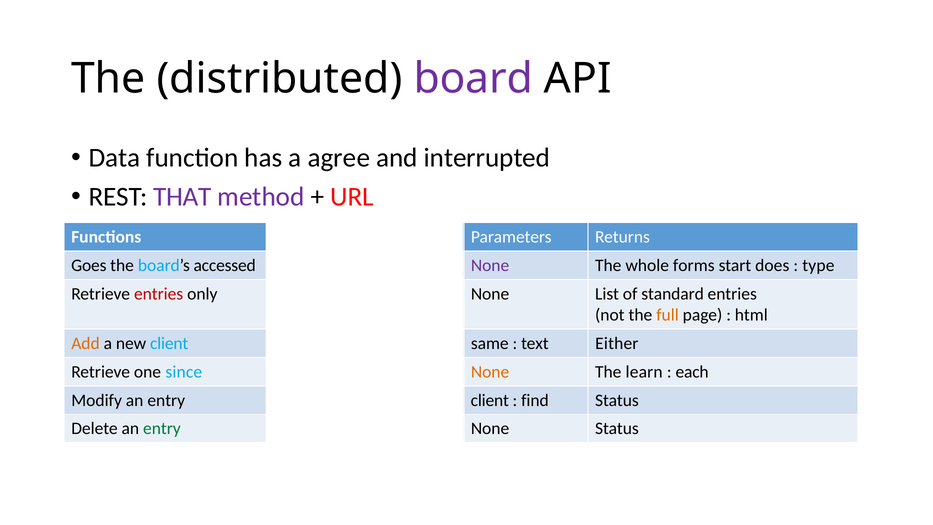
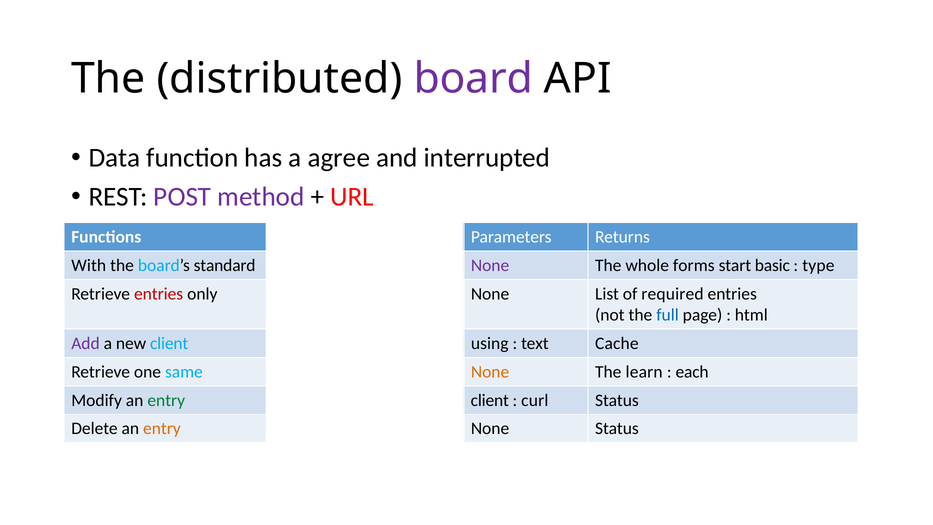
REST THAT: THAT -> POST (182, 197)
Goes: Goes -> With (89, 265)
accessed: accessed -> standard (225, 265)
does: does -> basic (772, 265)
standard: standard -> required (672, 294)
full colour: orange -> blue (668, 315)
Add colour: orange -> purple (85, 343)
same: same -> using (490, 343)
Either: Either -> Cache (617, 343)
since: since -> same (184, 372)
entry colour: black -> green (166, 400)
find: find -> curl (535, 400)
entry colour: green -> orange (162, 429)
